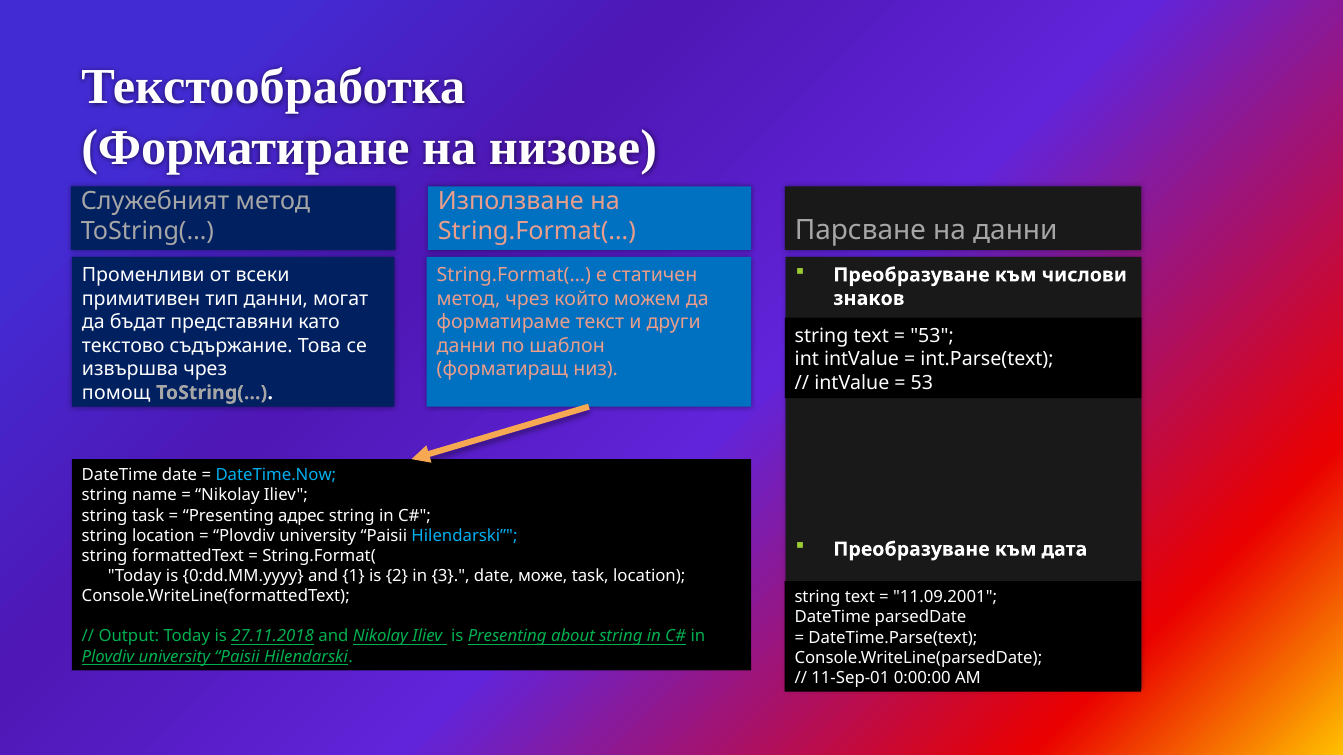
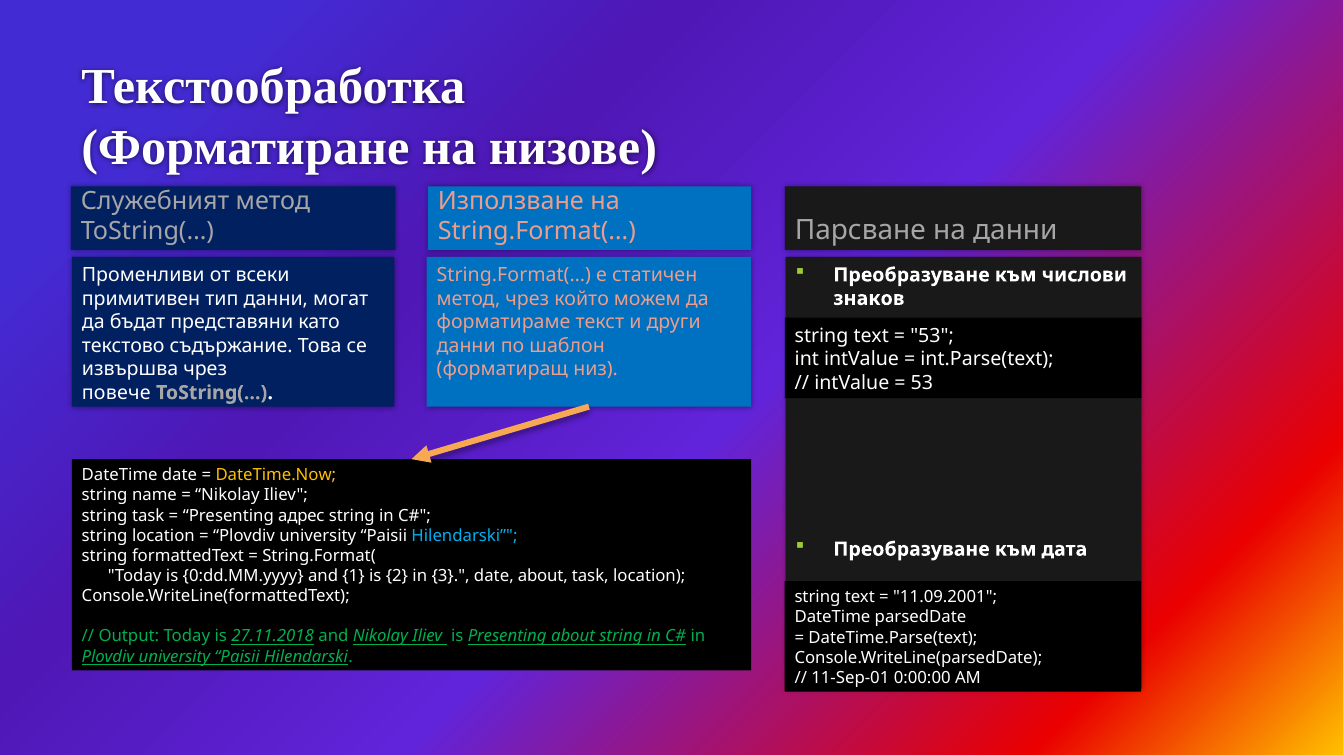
помощ: помощ -> повече (116, 393)
DateTime.Now colour: light blue -> yellow (276, 476)
date може: може -> about (543, 576)
